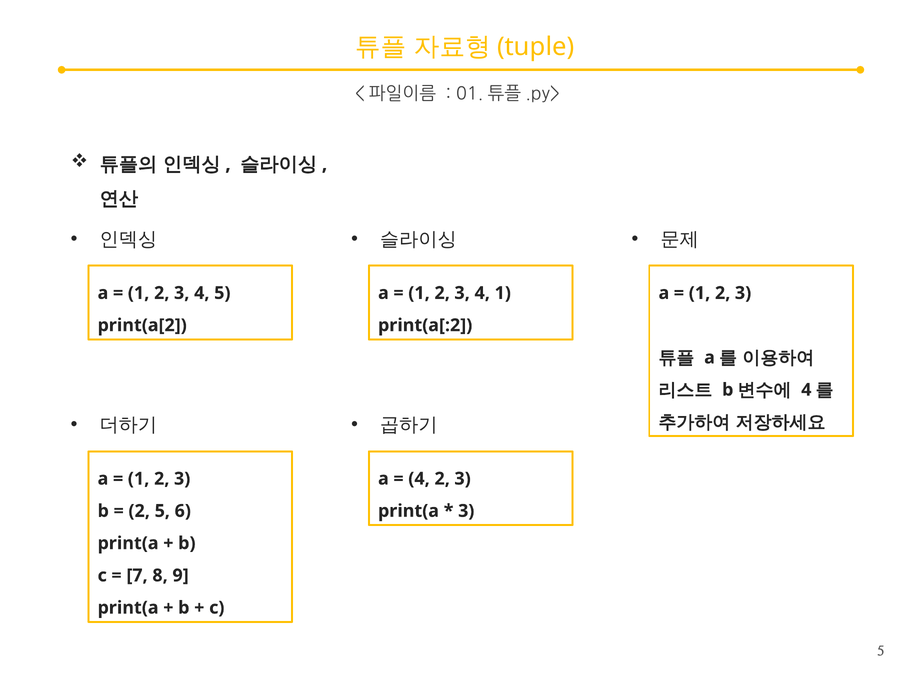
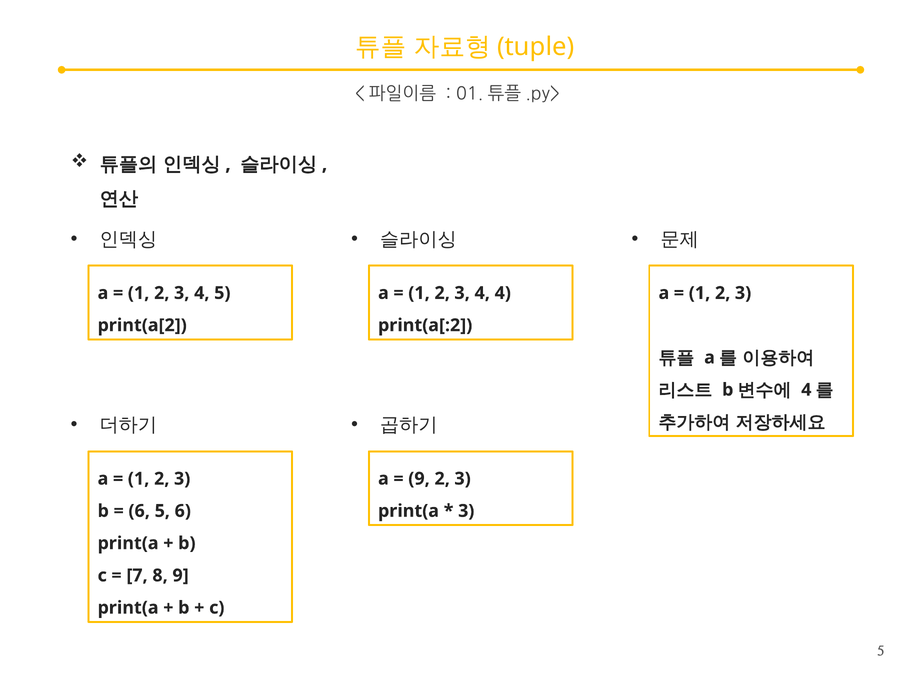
4 1: 1 -> 4 (503, 293)
4: 4 -> 9 (419, 479)
2: 2 -> 6 (139, 511)
